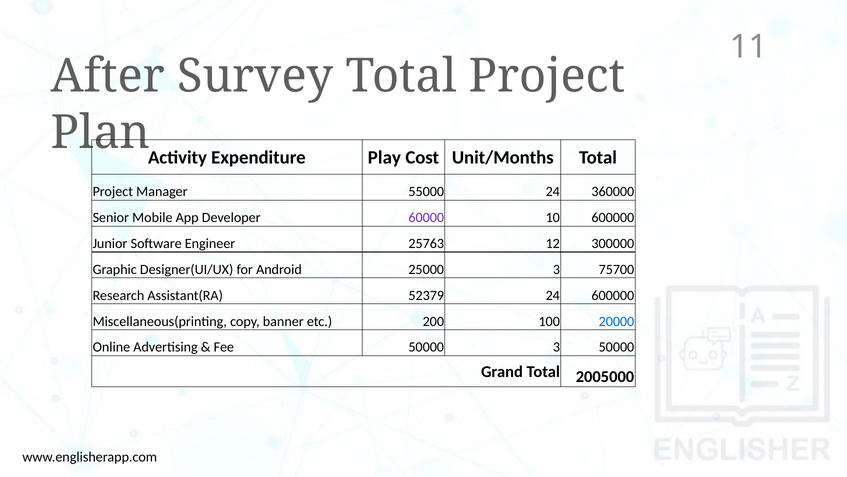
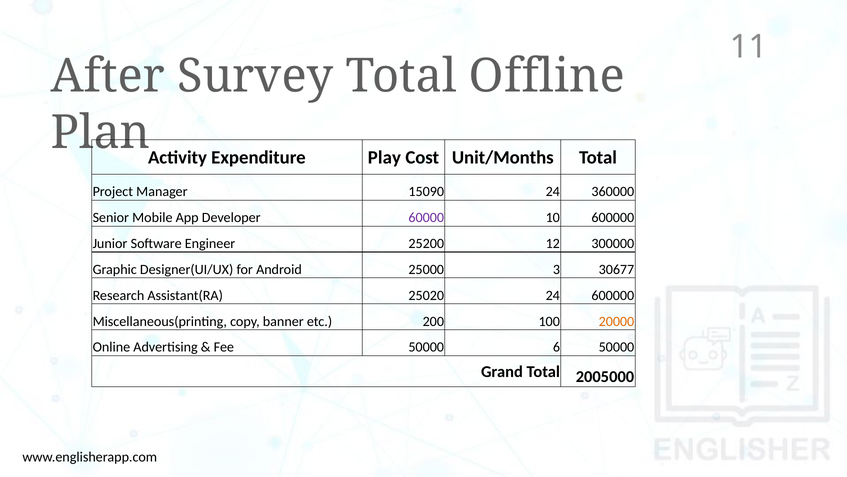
Survey Total Project: Project -> Offline (547, 76)
55000: 55000 -> 15090 (426, 191)
25763: 25763 -> 25200 (426, 243)
75700: 75700 -> 30677 (616, 269)
52379: 52379 -> 25020 (426, 295)
20000 colour: blue -> orange (616, 321)
50000 3: 3 -> 6 (556, 347)
